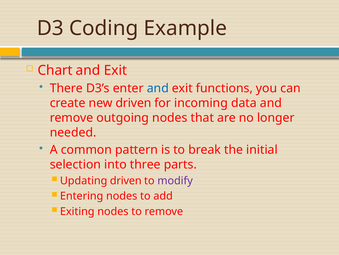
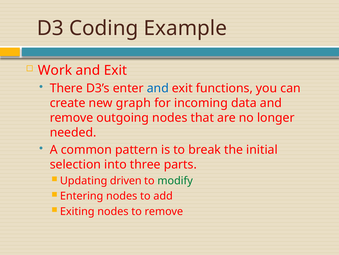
Chart: Chart -> Work (55, 70)
new driven: driven -> graph (133, 103)
modify colour: purple -> green (175, 180)
